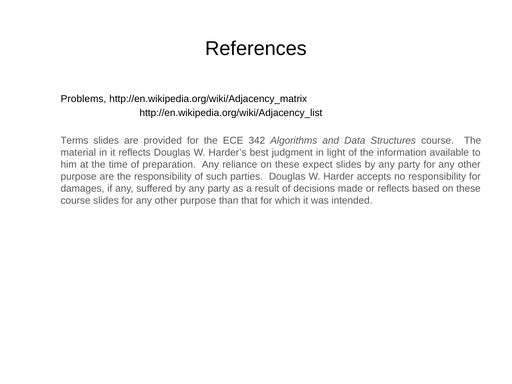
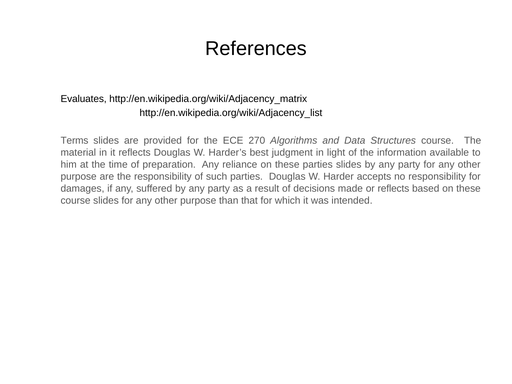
Problems: Problems -> Evaluates (84, 99)
342: 342 -> 270 (257, 141)
these expect: expect -> parties (318, 165)
